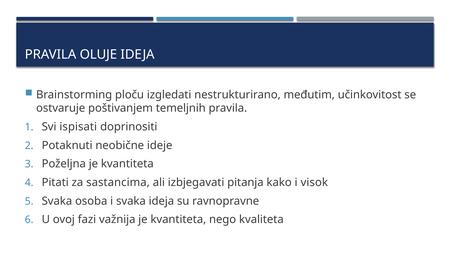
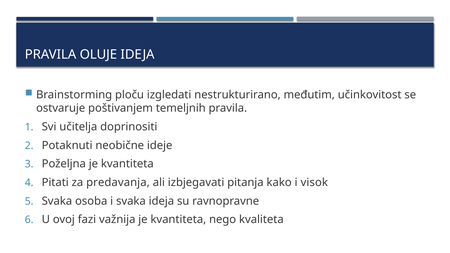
ispisati: ispisati -> učitelja (78, 127)
sastancima: sastancima -> predavanja (118, 183)
